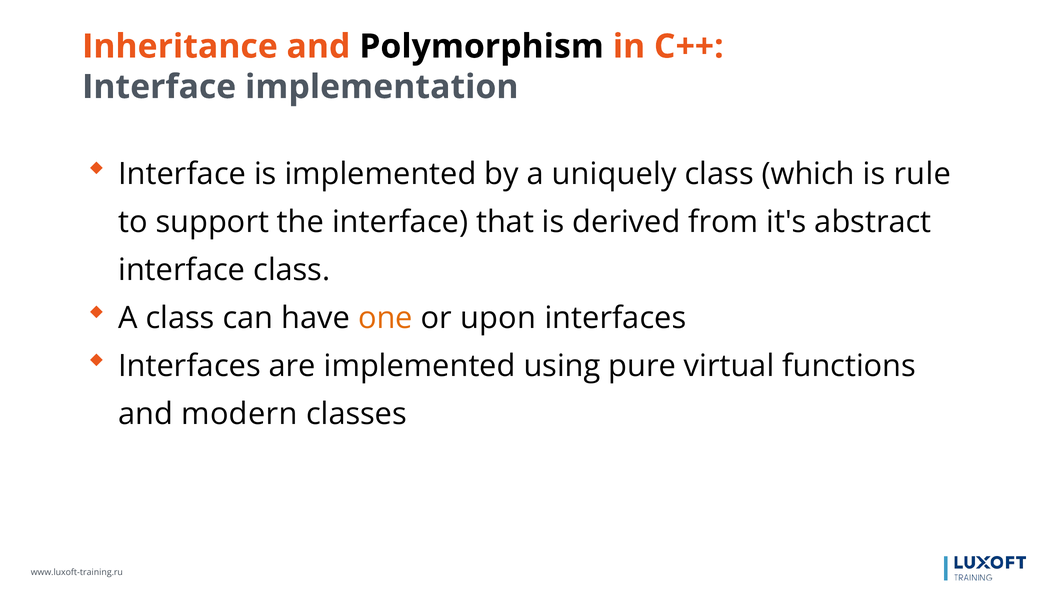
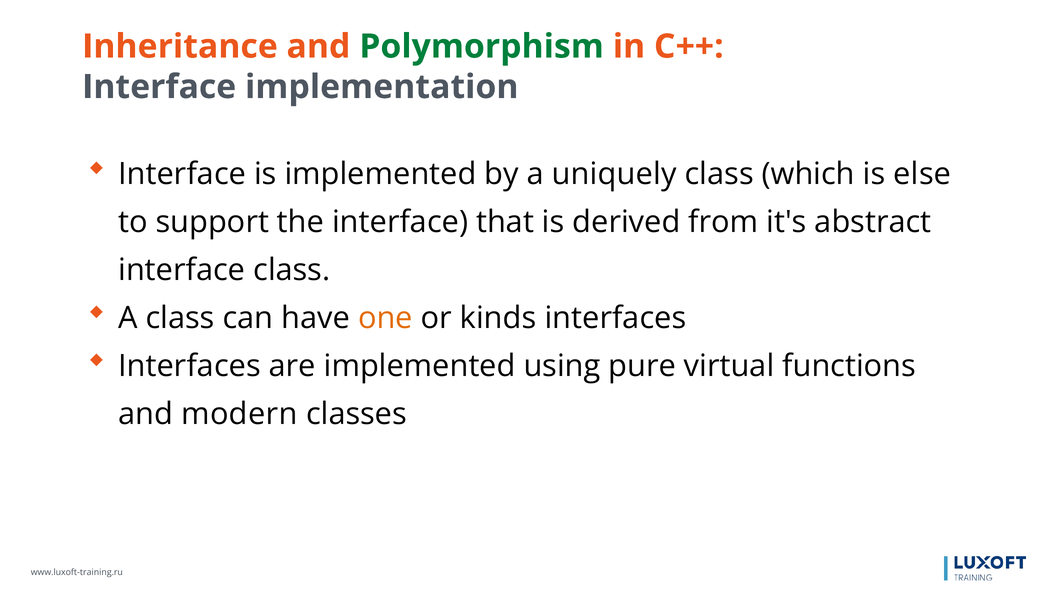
Polymorphism colour: black -> green (482, 46)
rule: rule -> else (922, 174)
upon: upon -> kinds (498, 318)
